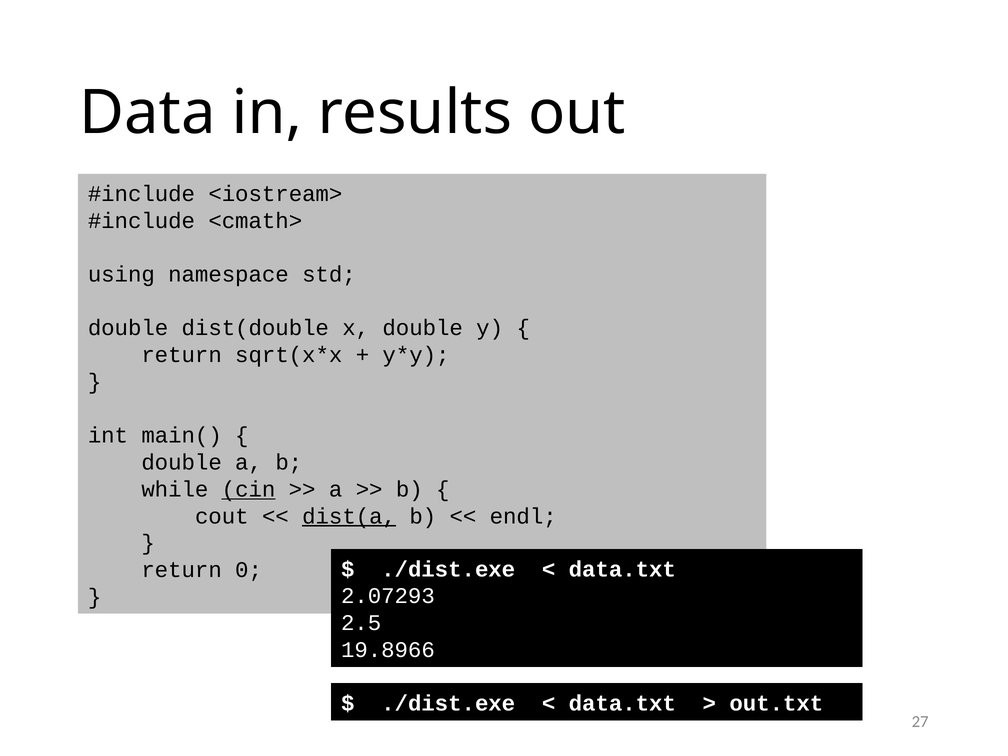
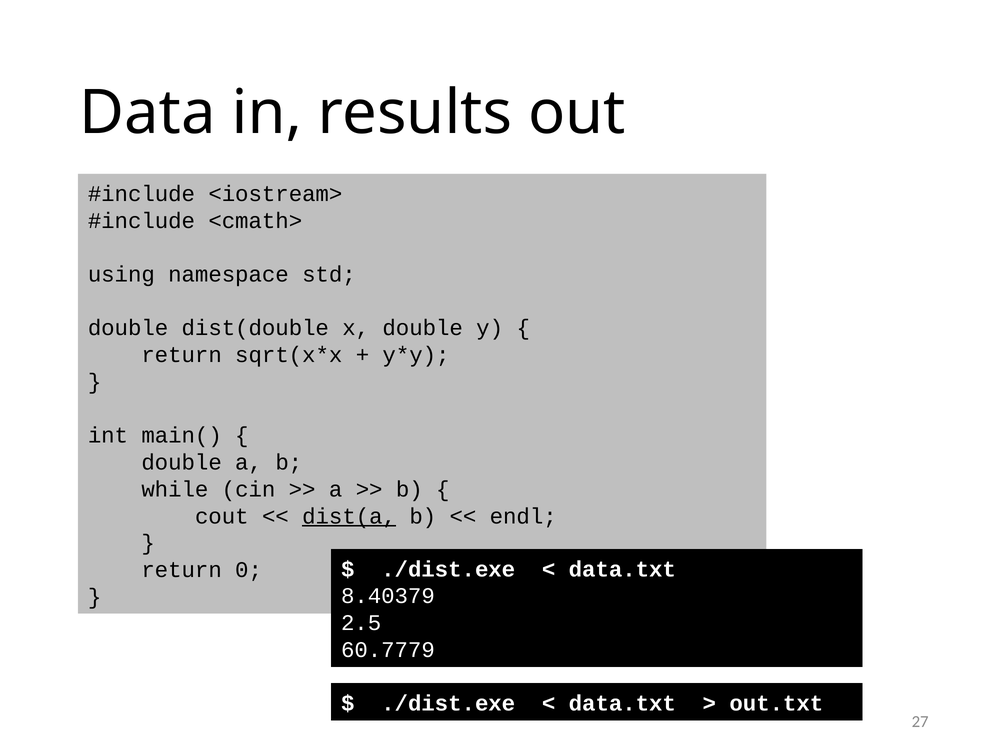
cin underline: present -> none (249, 489)
2.07293: 2.07293 -> 8.40379 (388, 596)
19.8966: 19.8966 -> 60.7779 (388, 650)
